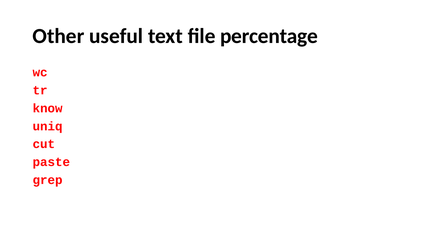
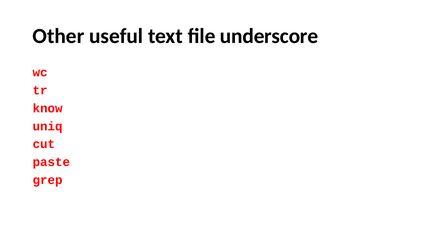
percentage: percentage -> underscore (269, 36)
